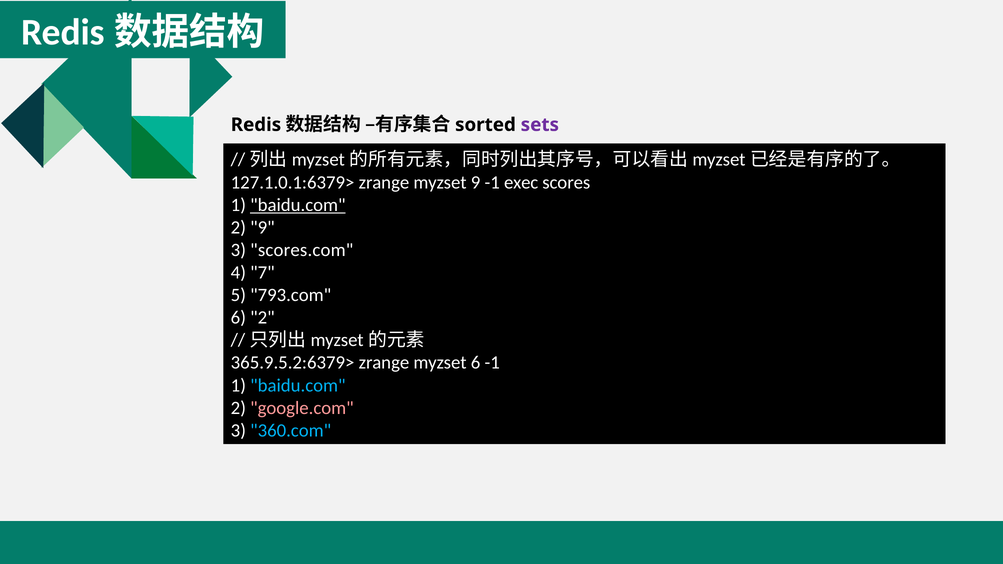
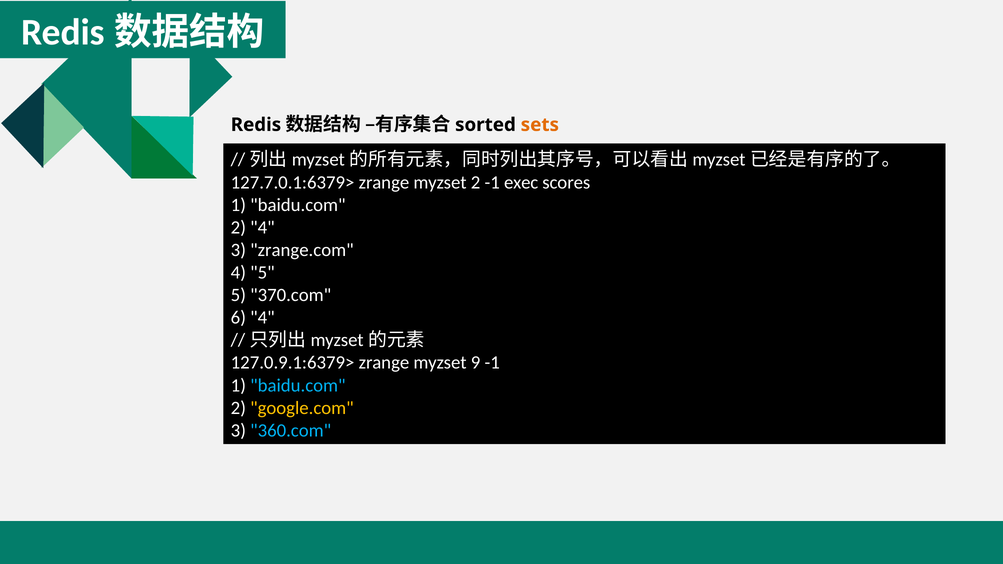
sets colour: purple -> orange (540, 125)
127.1.0.1:6379>: 127.1.0.1:6379> -> 127.7.0.1:6379> (293, 182)
myzset 9: 9 -> 2 (476, 182)
baidu.com underline: present -> none (298, 205)
2 9: 9 -> 4 (262, 227)
scores.com: scores.com -> zrange.com (302, 250)
4 7: 7 -> 5 (262, 273)
793.com: 793.com -> 370.com (291, 295)
6 2: 2 -> 4 (262, 318)
365.9.5.2:6379>: 365.9.5.2:6379> -> 127.0.9.1:6379> (293, 363)
myzset 6: 6 -> 9 (476, 363)
google.com colour: pink -> yellow (302, 408)
